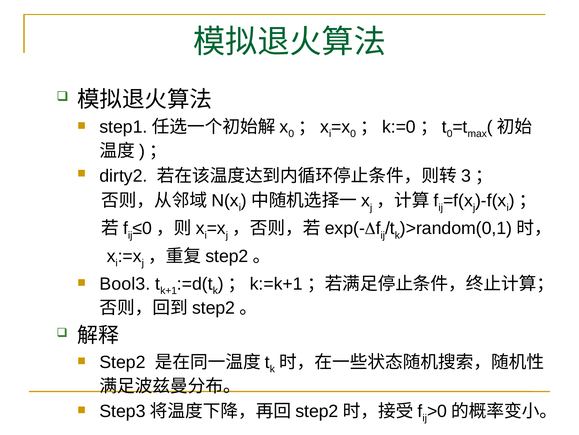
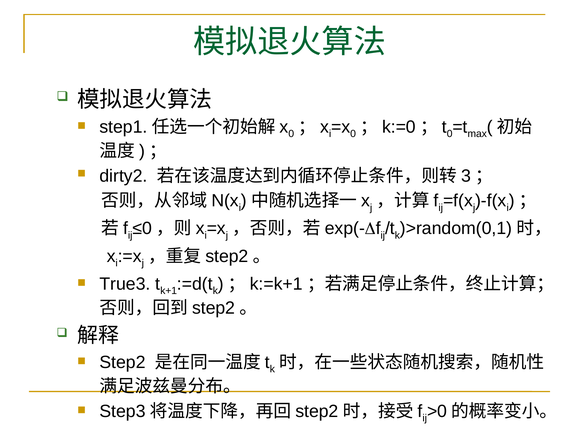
Bool3: Bool3 -> True3 (125, 283)
